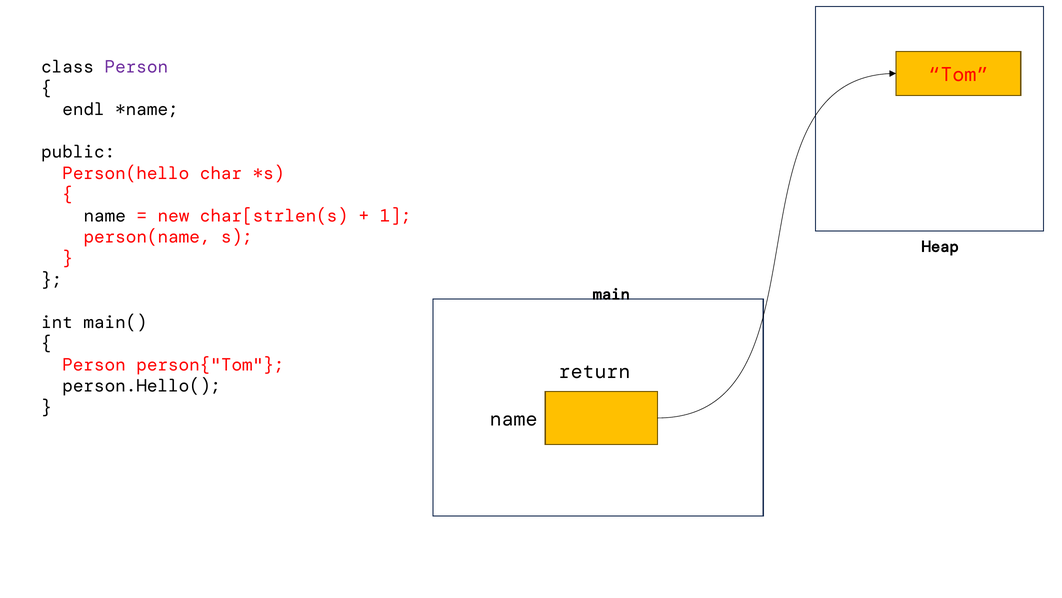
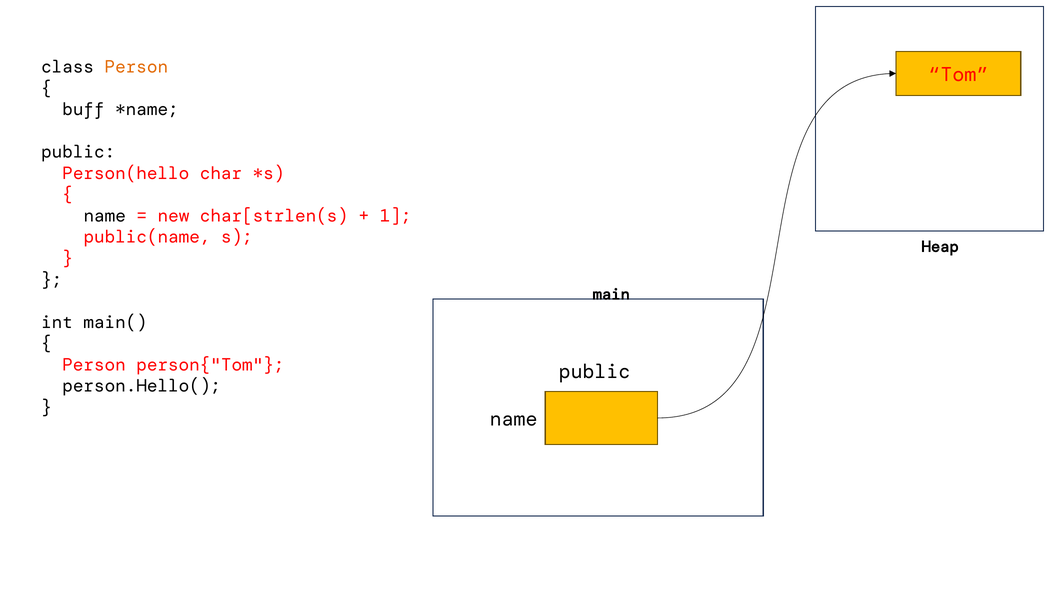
Person colour: purple -> orange (136, 67)
endl: endl -> buff (83, 110)
person(name: person(name -> public(name (147, 237)
return: return -> public (595, 371)
